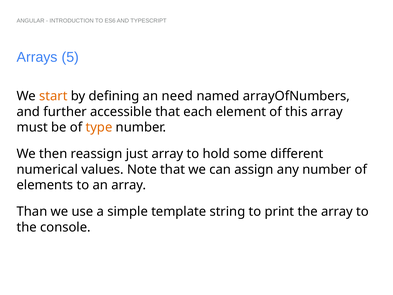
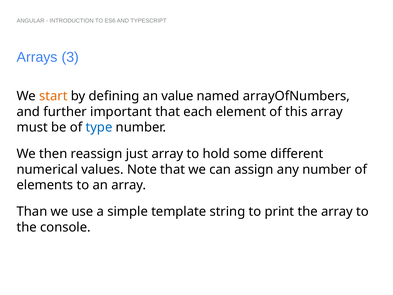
5: 5 -> 3 (70, 57)
need: need -> value (177, 96)
accessible: accessible -> important (121, 112)
type colour: orange -> blue (99, 127)
